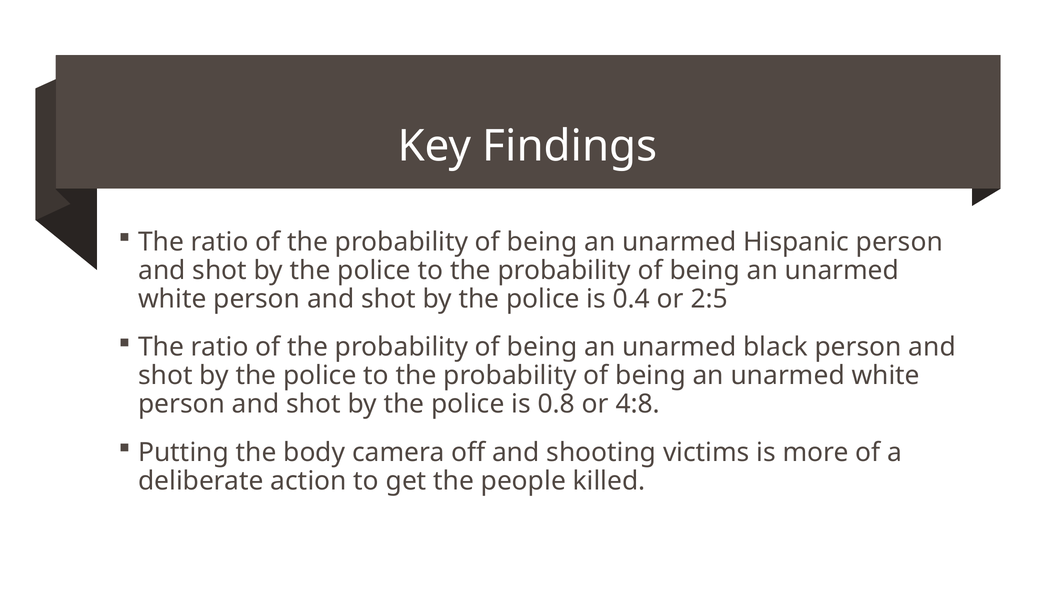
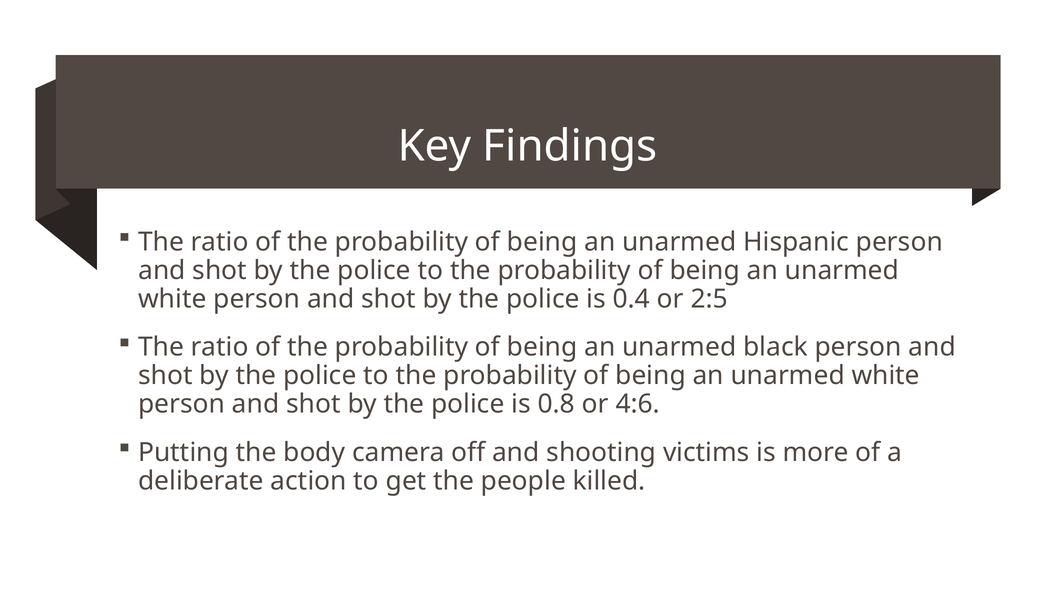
4:8: 4:8 -> 4:6 (638, 404)
